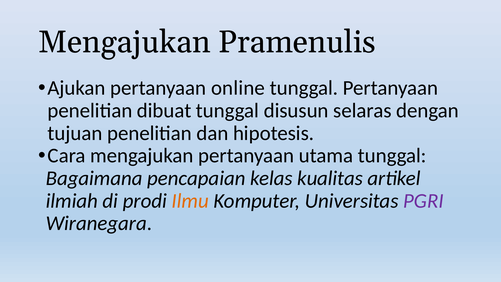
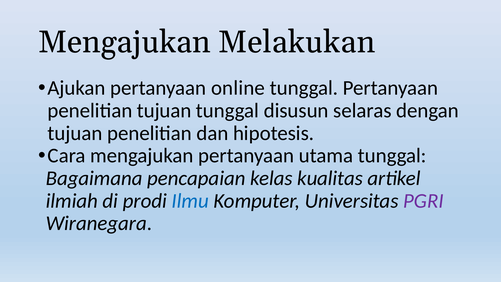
Pramenulis: Pramenulis -> Melakukan (297, 42)
penelitian dibuat: dibuat -> tujuan (164, 111)
Ilmu colour: orange -> blue (190, 201)
